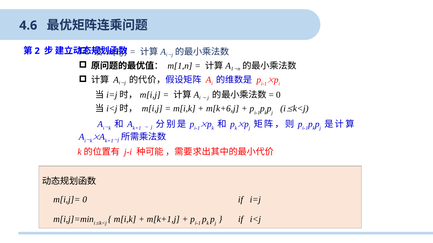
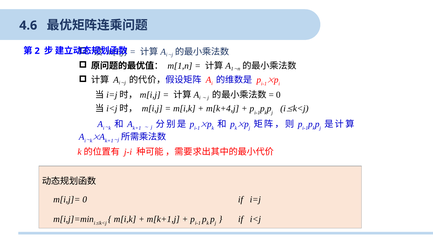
m[k+6,j: m[k+6,j -> m[k+4,j (223, 109)
